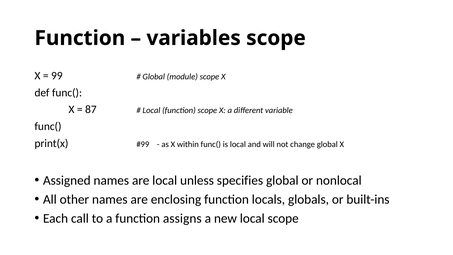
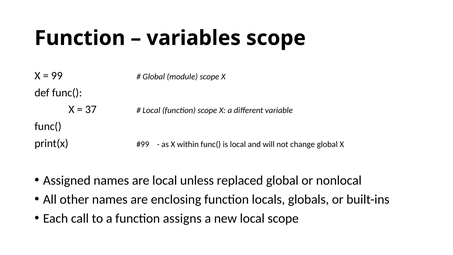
87: 87 -> 37 (91, 109)
specifies: specifies -> replaced (240, 180)
